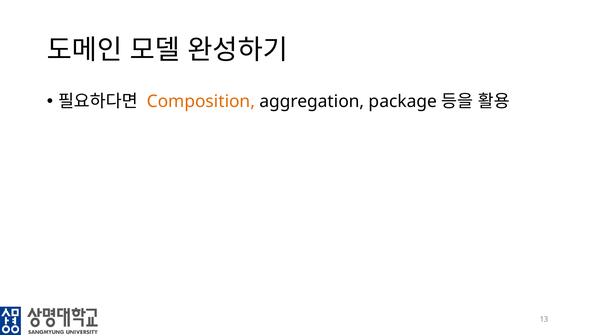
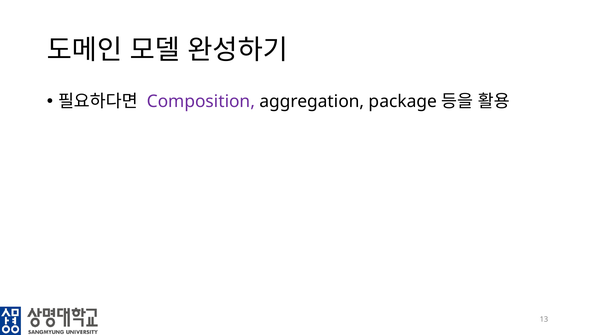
Composition colour: orange -> purple (201, 101)
